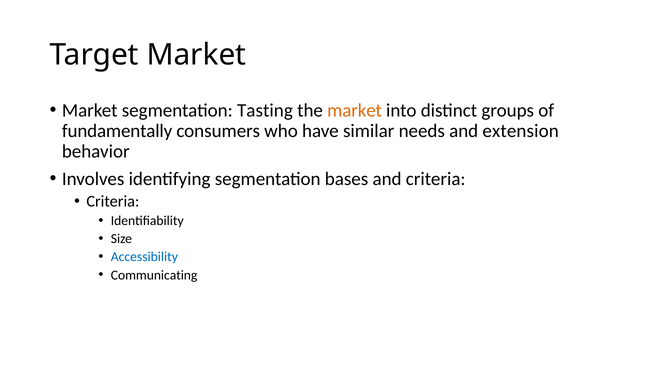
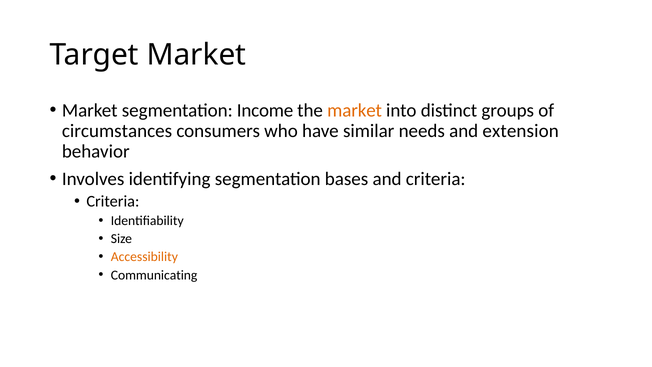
Tasting: Tasting -> Income (265, 110)
fundamentally: fundamentally -> circumstances (117, 131)
Accessibility colour: blue -> orange (144, 257)
